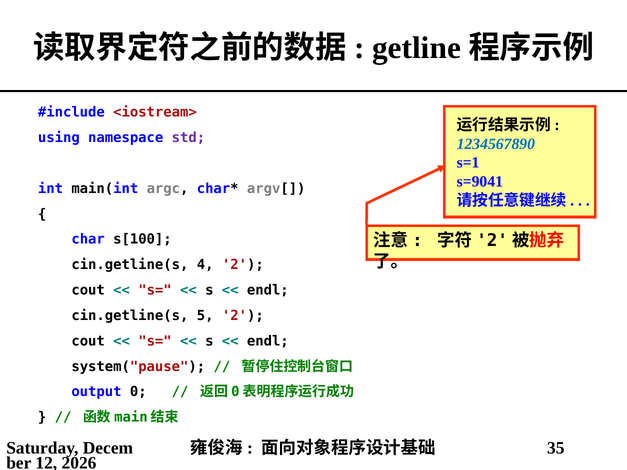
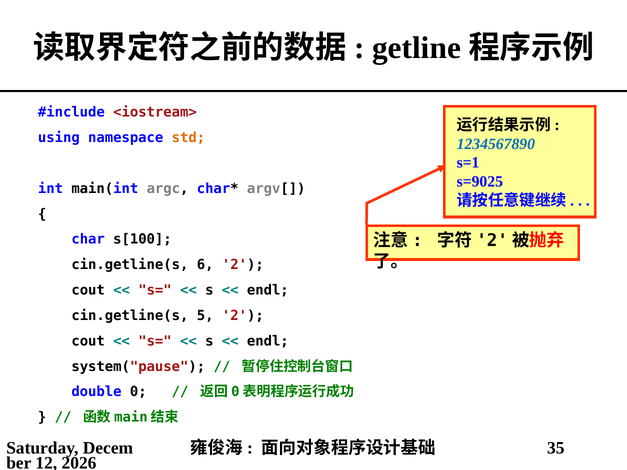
std colour: purple -> orange (188, 138)
s=9041: s=9041 -> s=9025 (480, 182)
4: 4 -> 6 (205, 265)
output: output -> double (96, 392)
